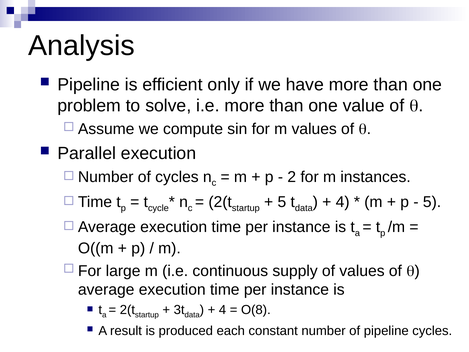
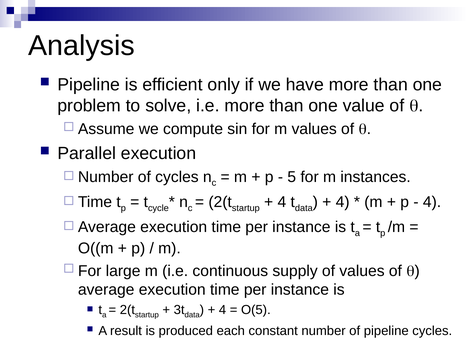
2: 2 -> 5 (292, 177)
5: 5 -> 4 (282, 202)
5: 5 -> 4 (432, 202)
O(8: O(8 -> O(5 (256, 310)
